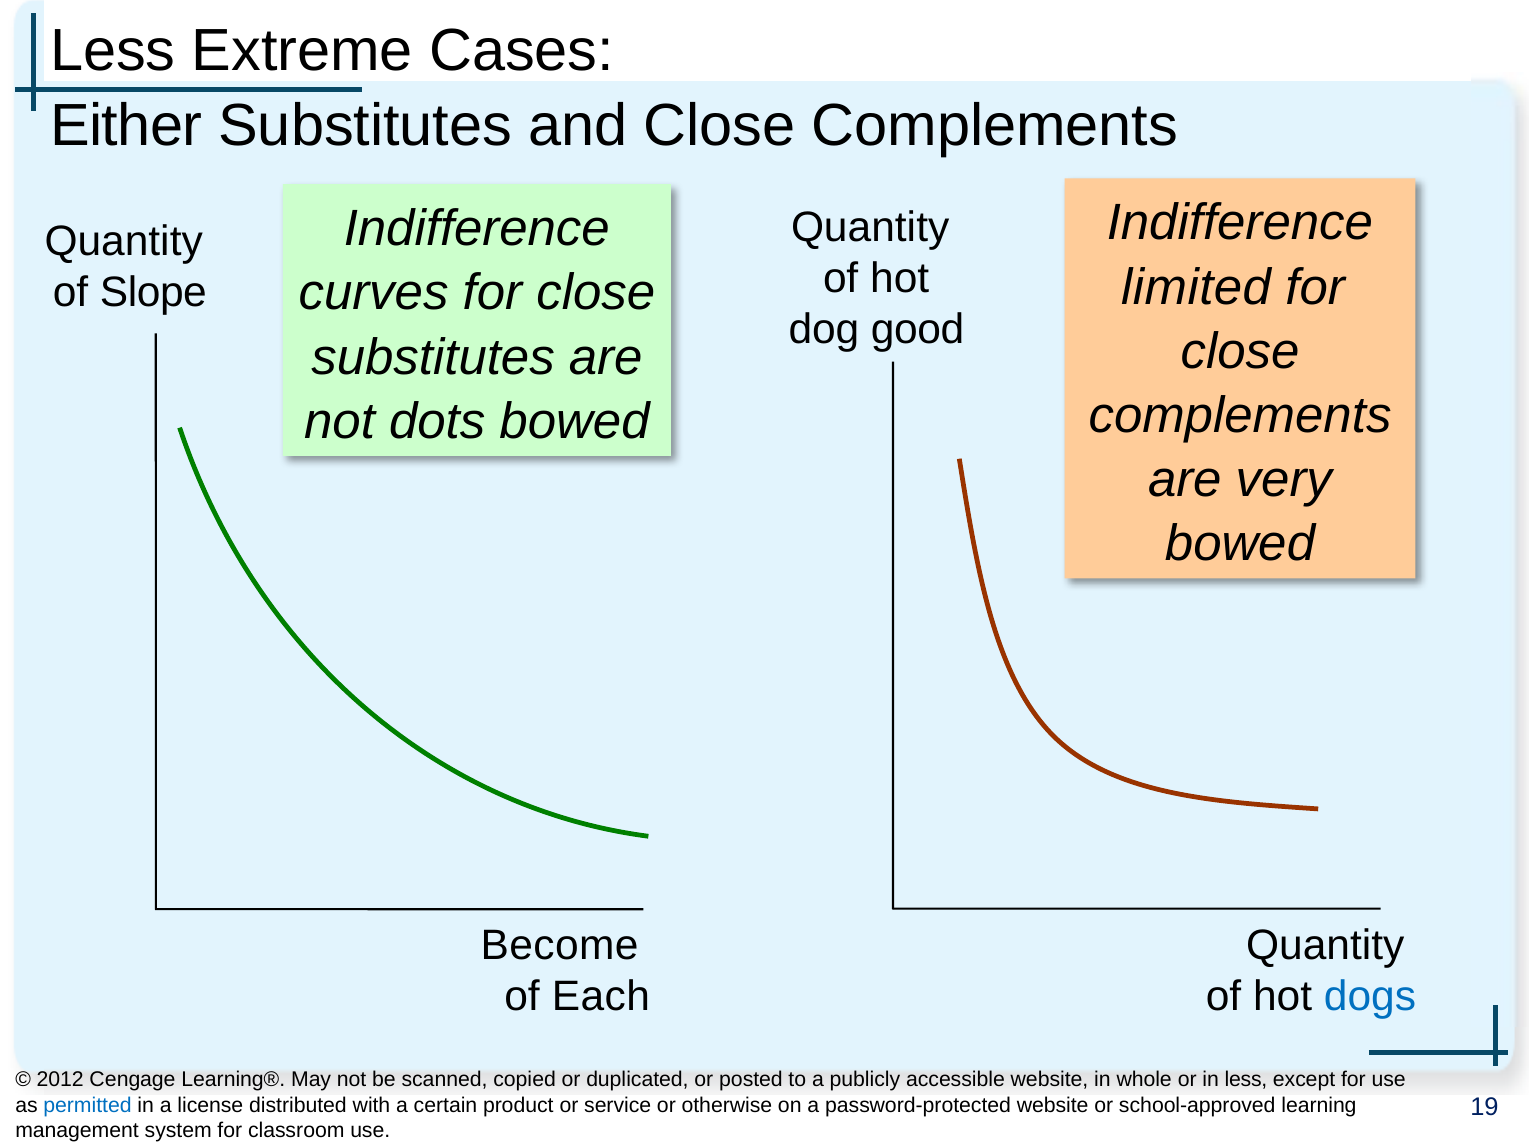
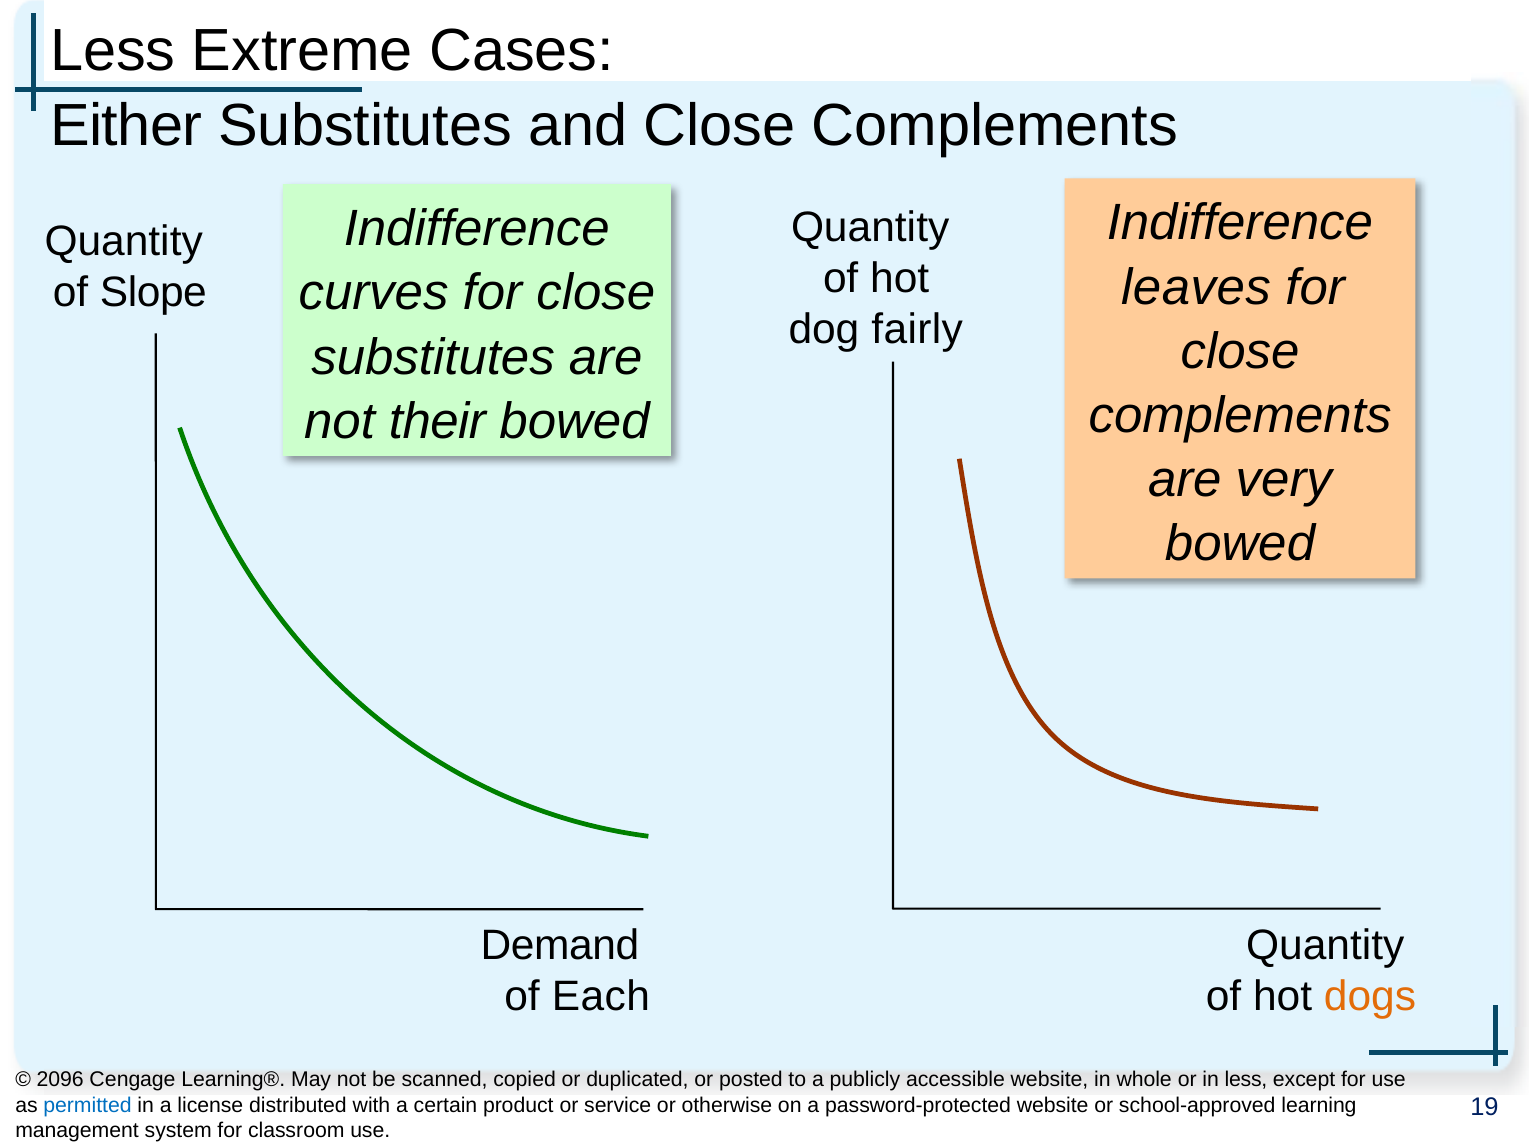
limited: limited -> leaves (1196, 287)
good: good -> fairly (917, 330)
dots: dots -> their (437, 421)
Become: Become -> Demand (560, 946)
dogs colour: blue -> orange (1370, 996)
2012: 2012 -> 2096 (60, 1079)
